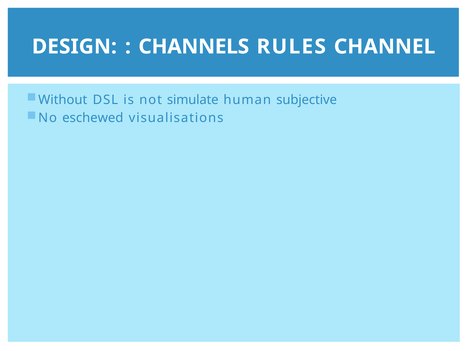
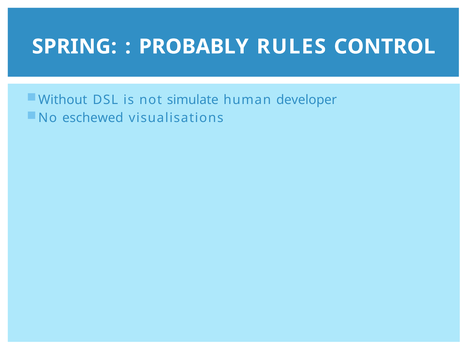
DESIGN: DESIGN -> SPRING (74, 47)
CHANNELS: CHANNELS -> PROBABLY (194, 47)
CHANNEL: CHANNEL -> CONTROL (385, 47)
subjective: subjective -> developer (307, 100)
